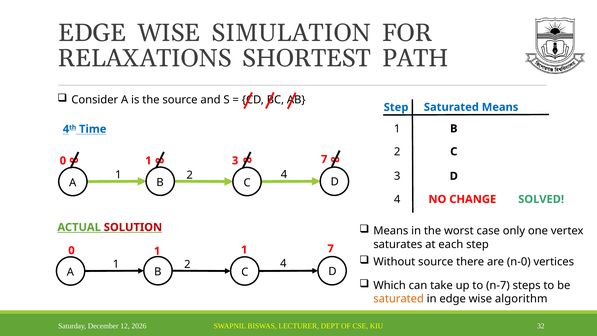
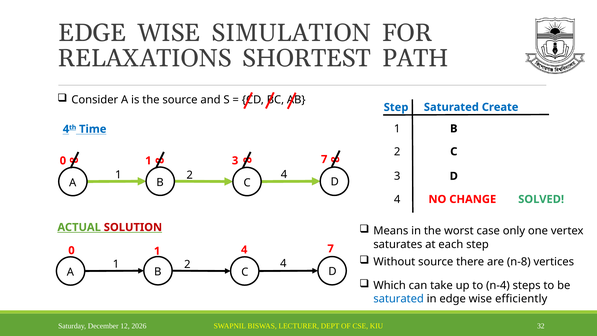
Saturated Means: Means -> Create (500, 107)
1 1: 1 -> 4 (244, 250)
n-0: n-0 -> n-8 (519, 262)
n-7: n-7 -> n-4 (498, 285)
saturated colour: orange -> blue (399, 299)
algorithm: algorithm -> efficiently (521, 299)
